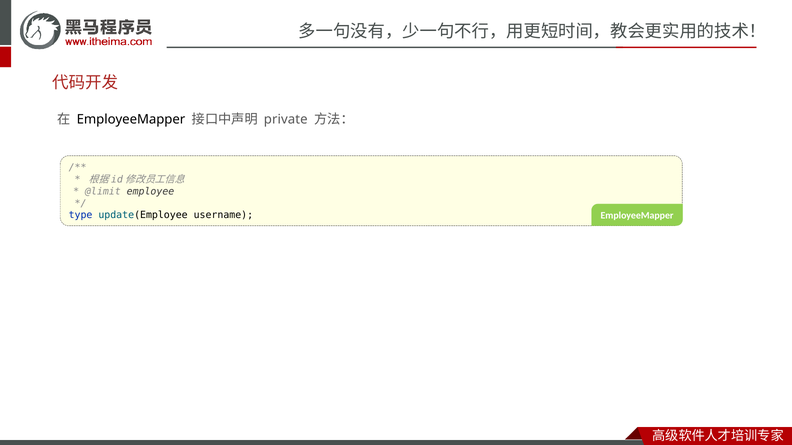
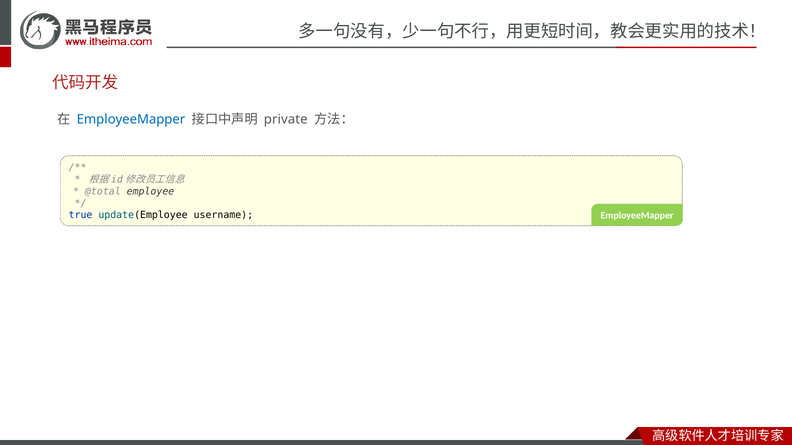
EmployeeMapper colour: black -> blue (131, 119)
@limit: @limit -> @total (103, 192)
type: type -> true (81, 215)
